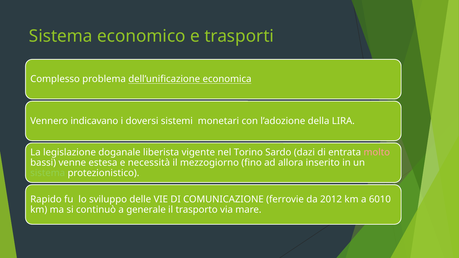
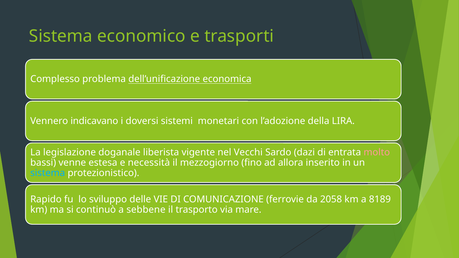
Torino: Torino -> Vecchi (248, 152)
sistema colour: light green -> light blue (48, 173)
2012: 2012 -> 2058 (331, 199)
6010: 6010 -> 8189 (380, 199)
generale: generale -> sebbene (146, 210)
